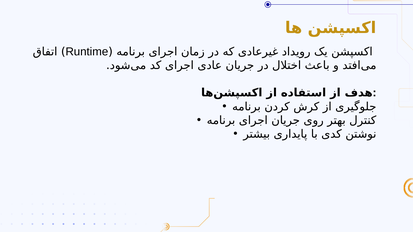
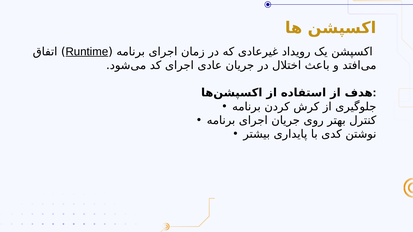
Runtime underline: none -> present (87, 52)
